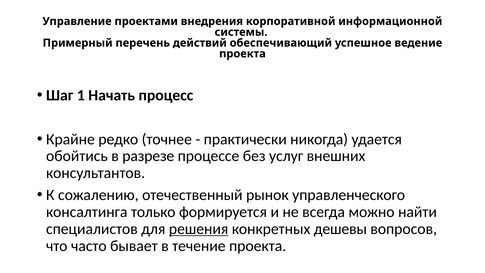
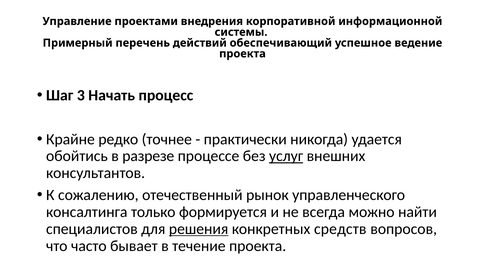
1: 1 -> 3 (81, 95)
услуг underline: none -> present (286, 156)
дешевы: дешевы -> средств (340, 229)
